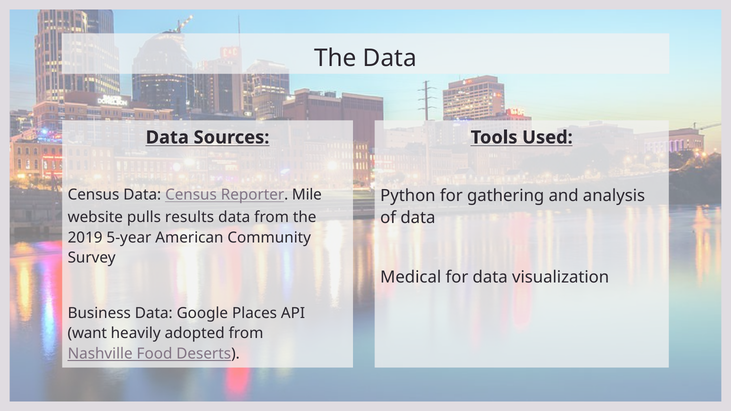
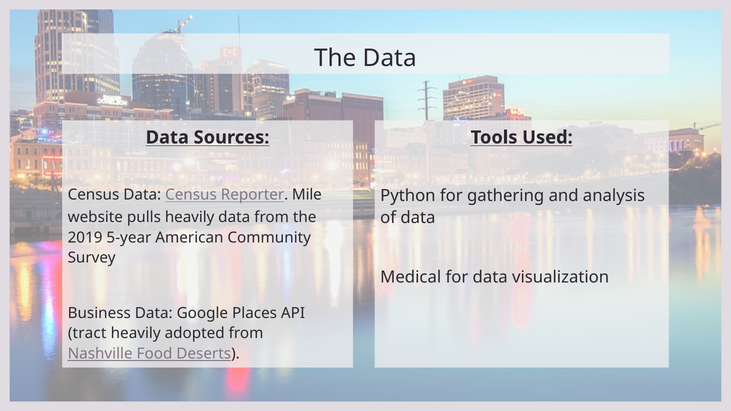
pulls results: results -> heavily (190, 217)
want: want -> tract (87, 333)
